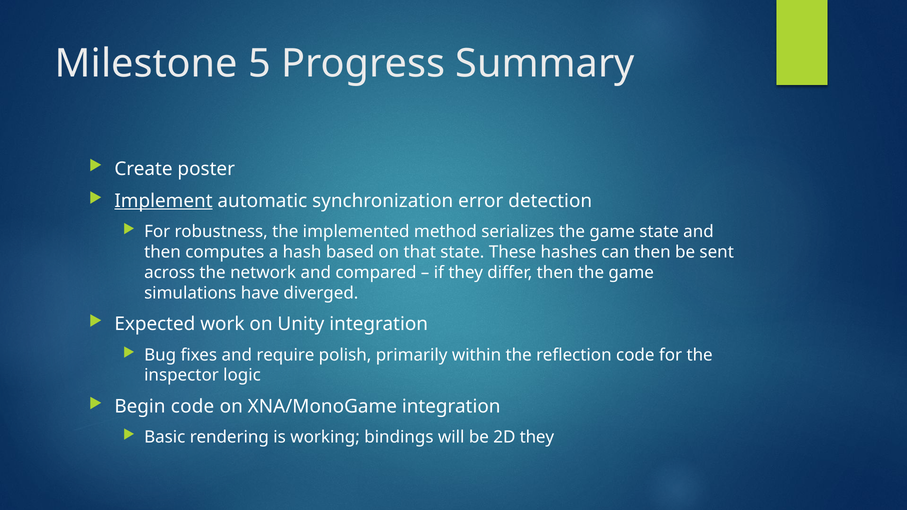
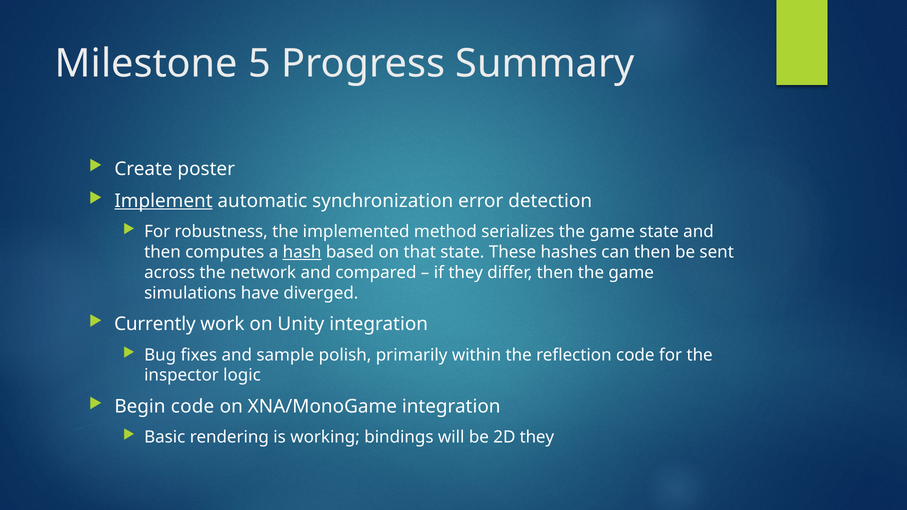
hash underline: none -> present (302, 252)
Expected: Expected -> Currently (155, 324)
require: require -> sample (285, 355)
